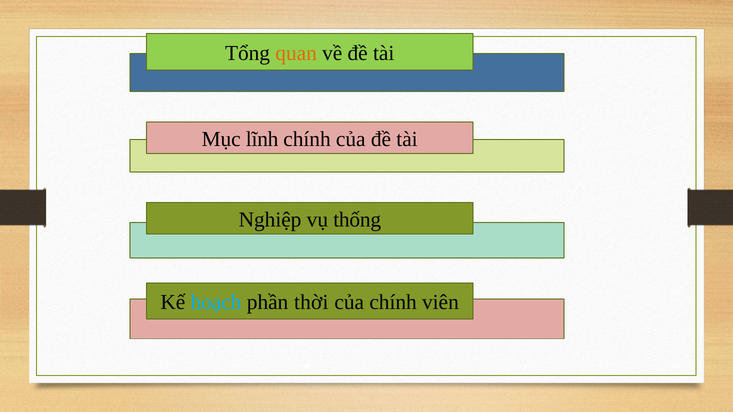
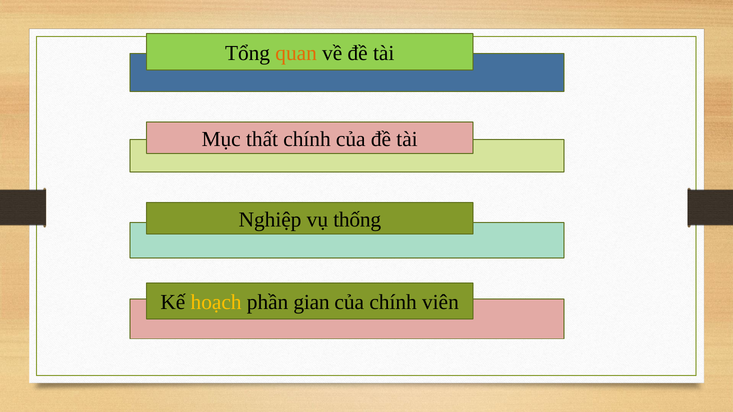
lĩnh: lĩnh -> thất (262, 139)
hoạch colour: light blue -> yellow (216, 303)
thời: thời -> gian (312, 303)
